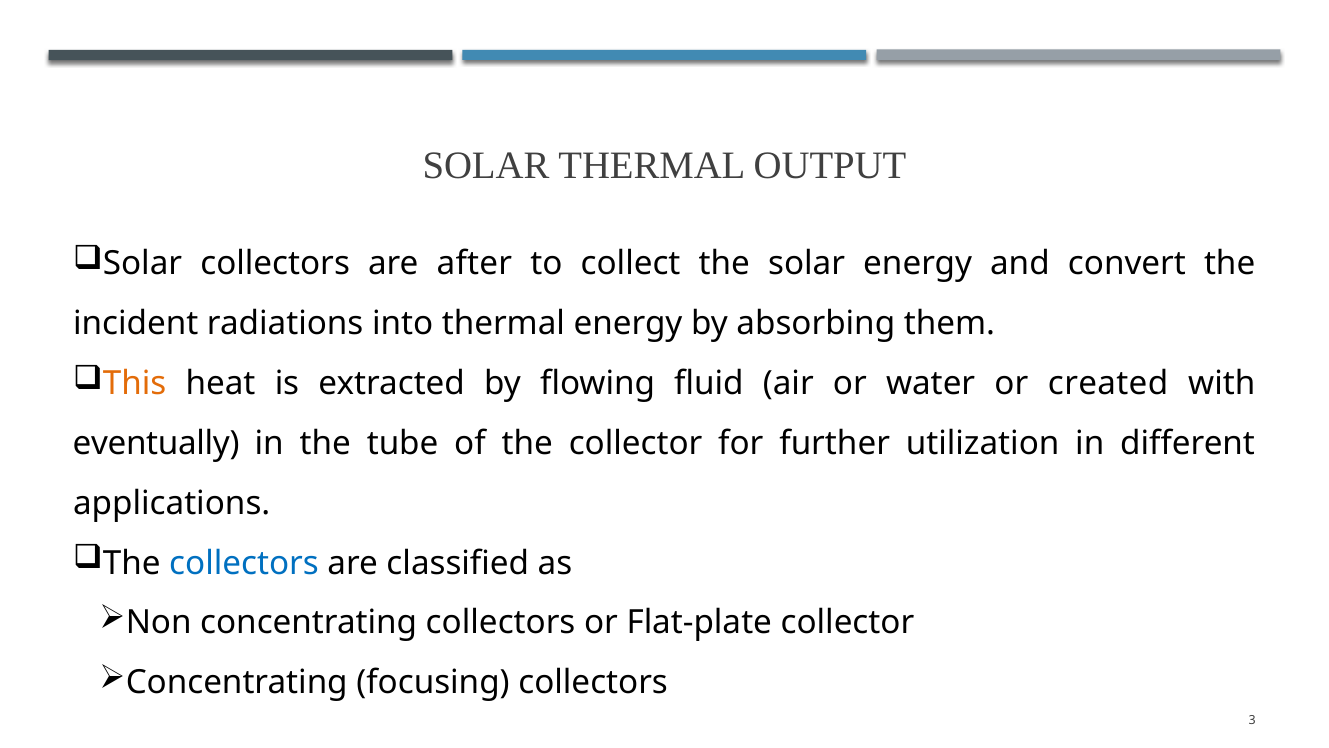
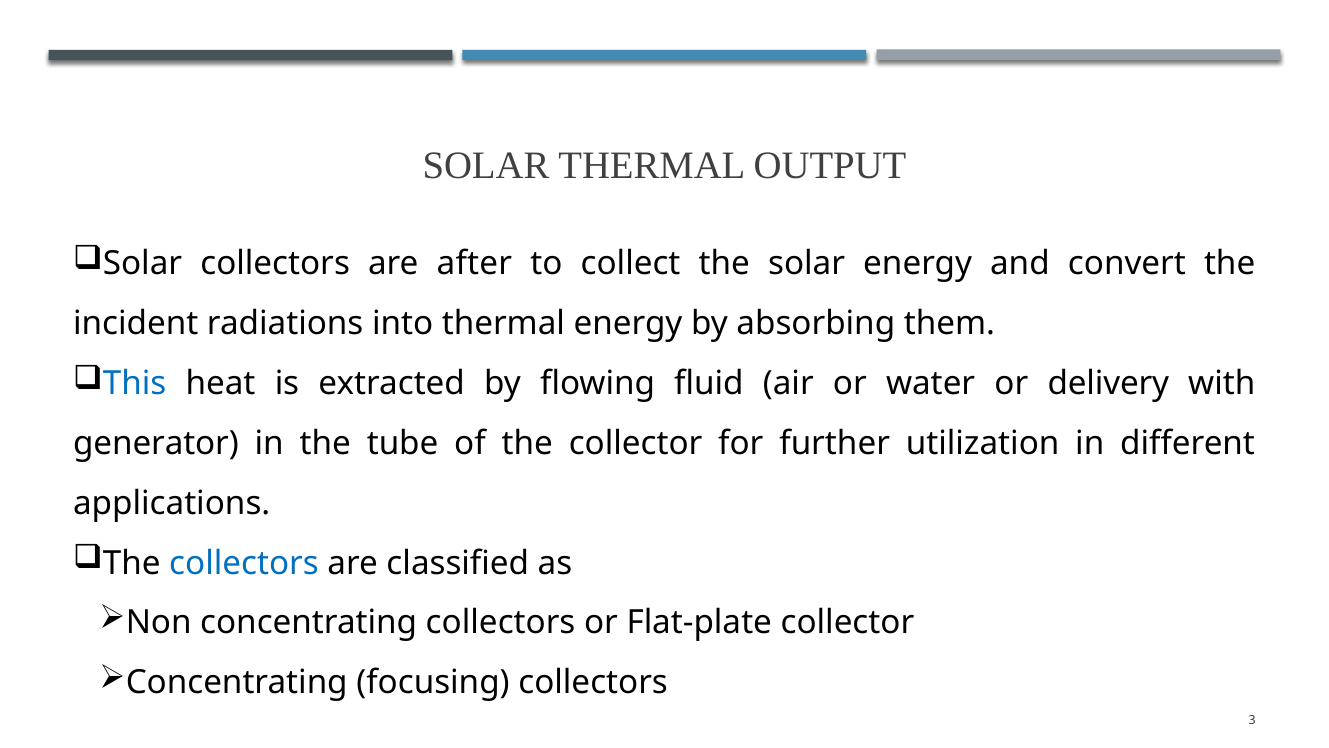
This colour: orange -> blue (135, 383)
created: created -> delivery (1108, 383)
eventually: eventually -> generator (156, 443)
